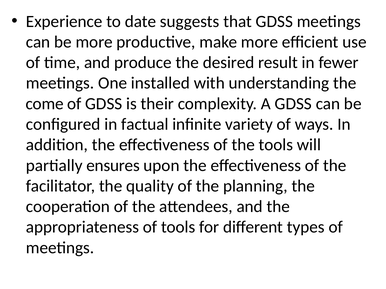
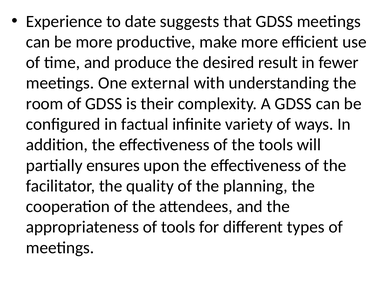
installed: installed -> external (160, 83)
come: come -> room (45, 104)
